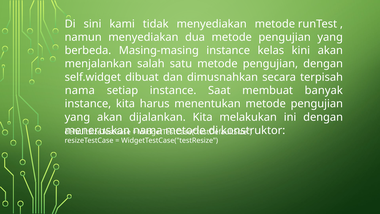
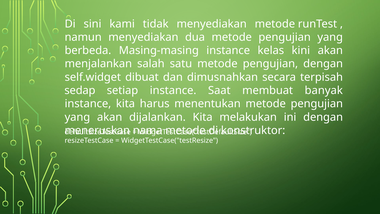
nama: nama -> sedap (80, 90)
